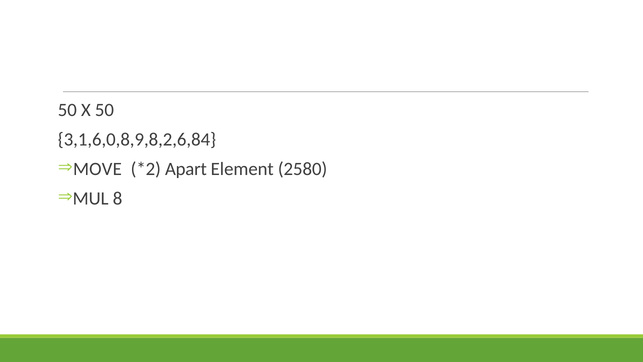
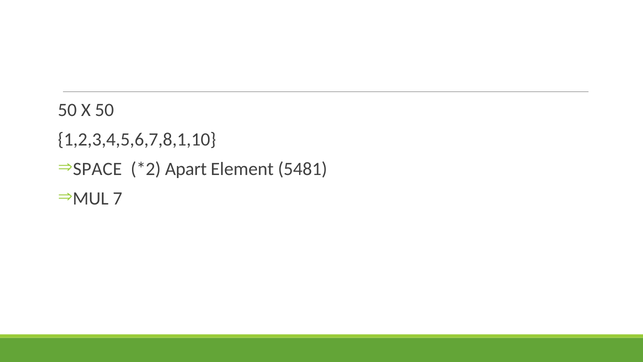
3,1,6,0,8,9,8,2,6,84: 3,1,6,0,8,9,8,2,6,84 -> 1,2,3,4,5,6,7,8,1,10 (137, 139)
MOVE: MOVE -> SPACE (97, 169)
2580: 2580 -> 5481 (303, 169)
8: 8 -> 7 (118, 199)
